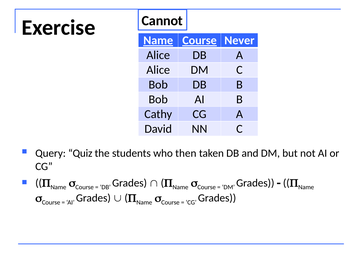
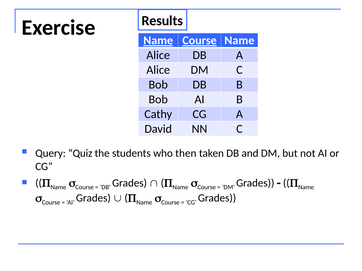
Cannot: Cannot -> Results (162, 21)
Course Never: Never -> Name (239, 41)
